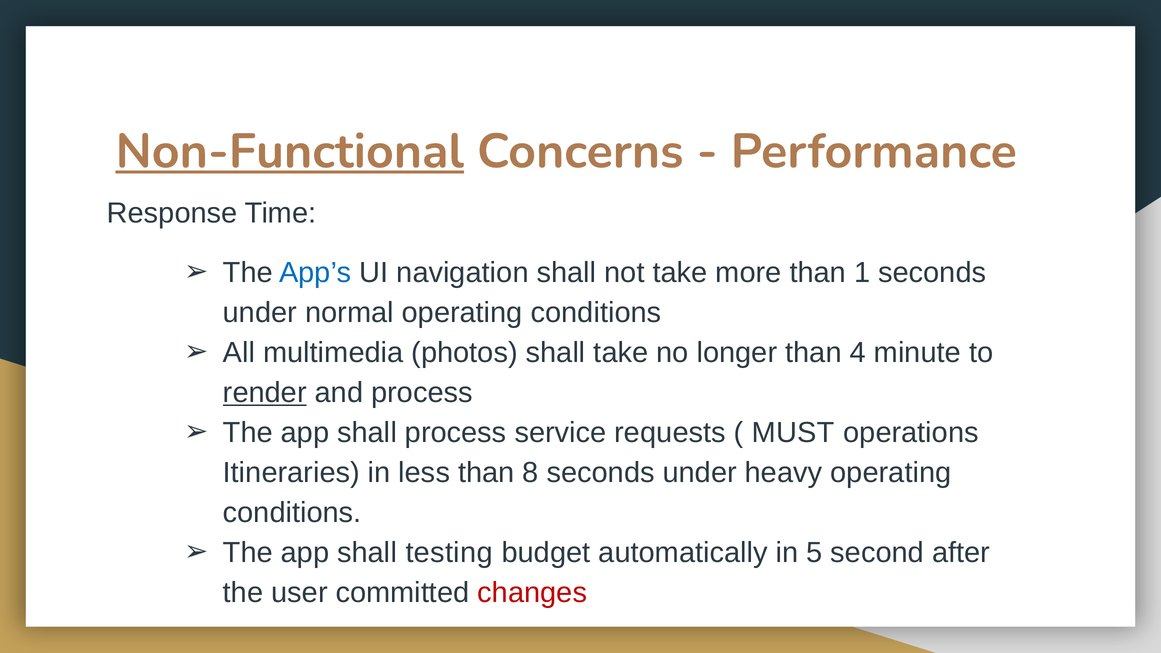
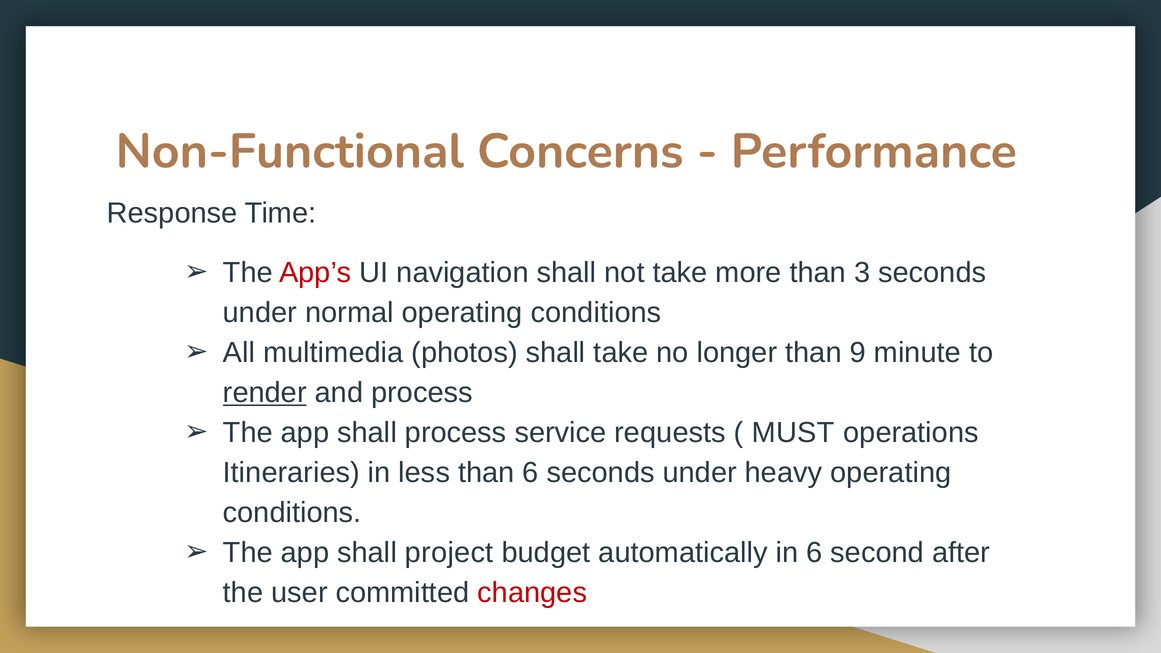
Non-Functional underline: present -> none (290, 151)
App’s colour: blue -> red (315, 273)
1: 1 -> 3 (862, 273)
4: 4 -> 9 (858, 353)
than 8: 8 -> 6 (531, 473)
testing: testing -> project (449, 553)
in 5: 5 -> 6 (814, 553)
